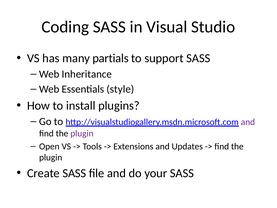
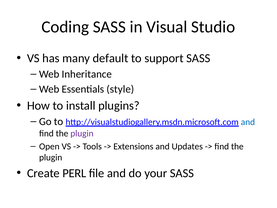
partials: partials -> default (110, 58)
and colour: purple -> blue (248, 122)
Create SASS: SASS -> PERL (74, 173)
